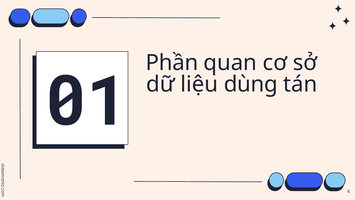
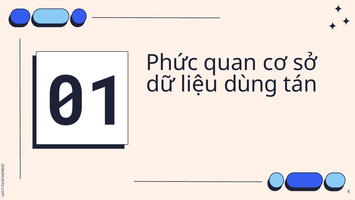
Phần: Phần -> Phức (172, 63)
